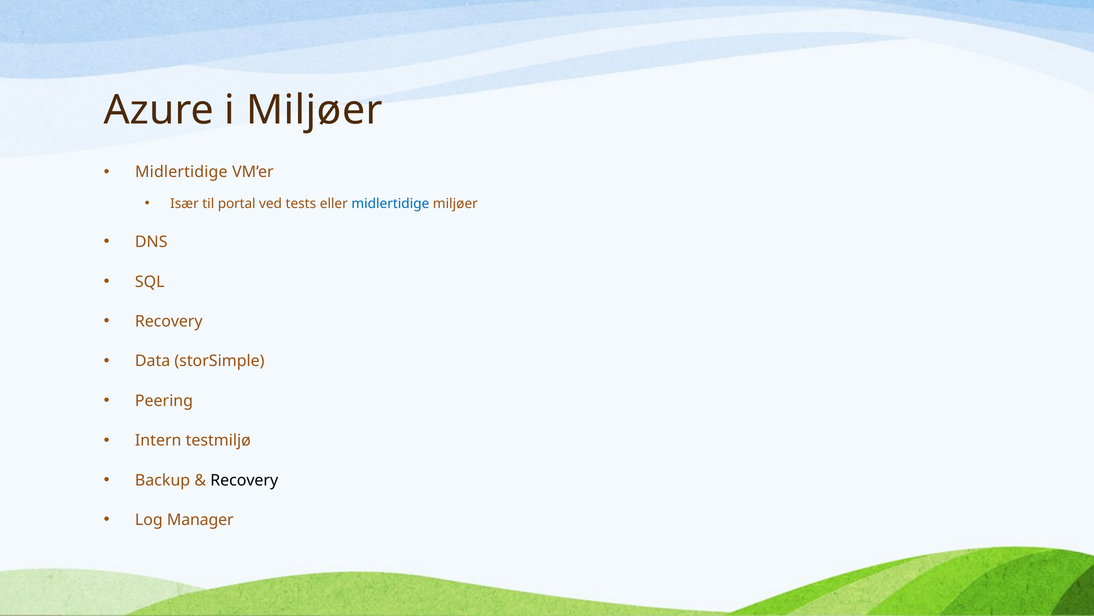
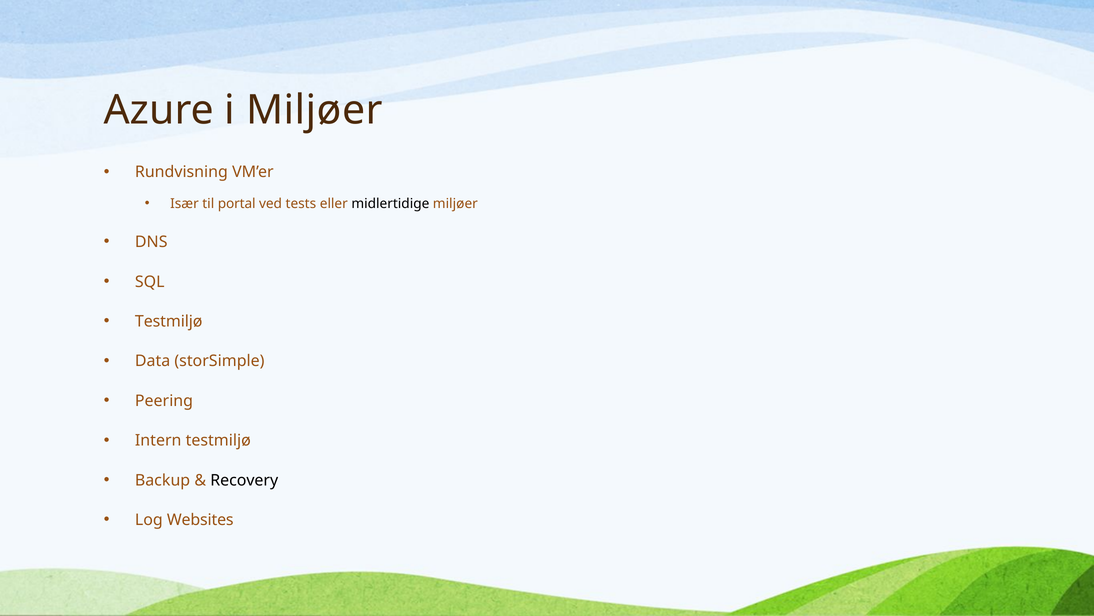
Midlertidige: Midlertidige -> Rundvisning (181, 172)
midlertidige colour: blue -> black (390, 203)
Recovery: Recovery -> Testmiljø (169, 321)
Manager: Manager -> Websites (200, 519)
